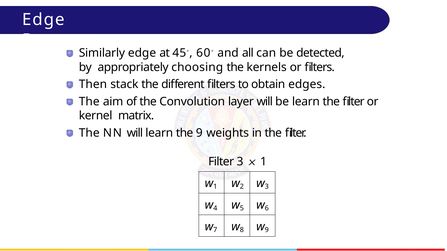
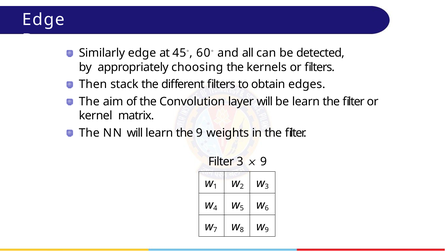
1: 1 -> 9 (263, 162)
